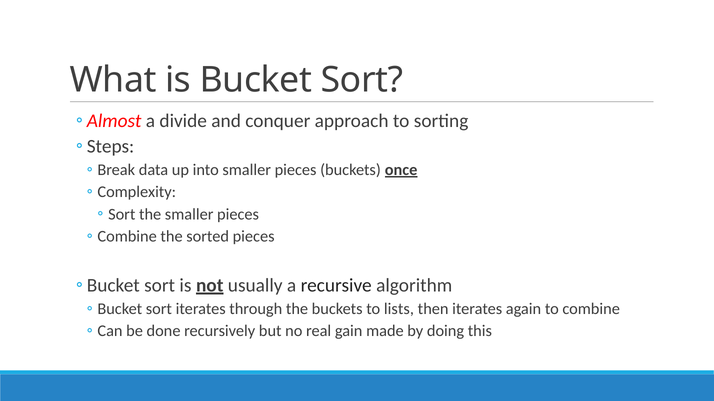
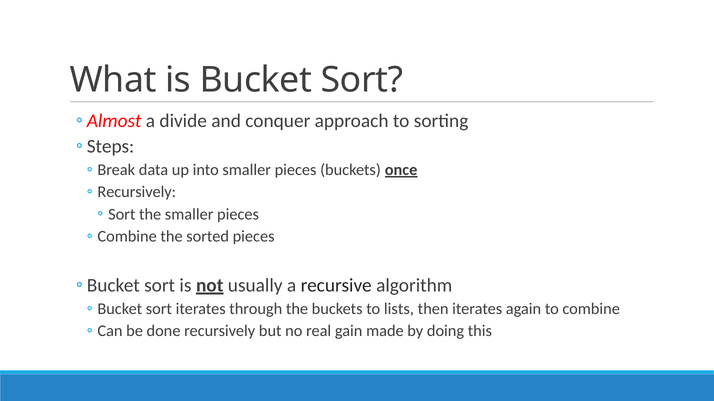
Complexity: Complexity -> Recursively (137, 192)
